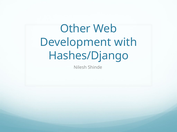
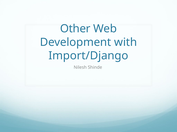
Hashes/Django: Hashes/Django -> Import/Django (88, 56)
